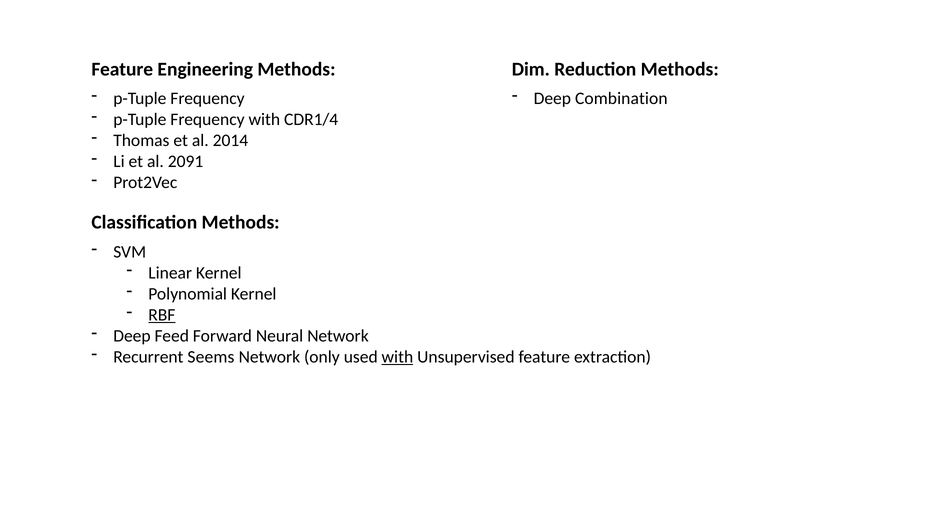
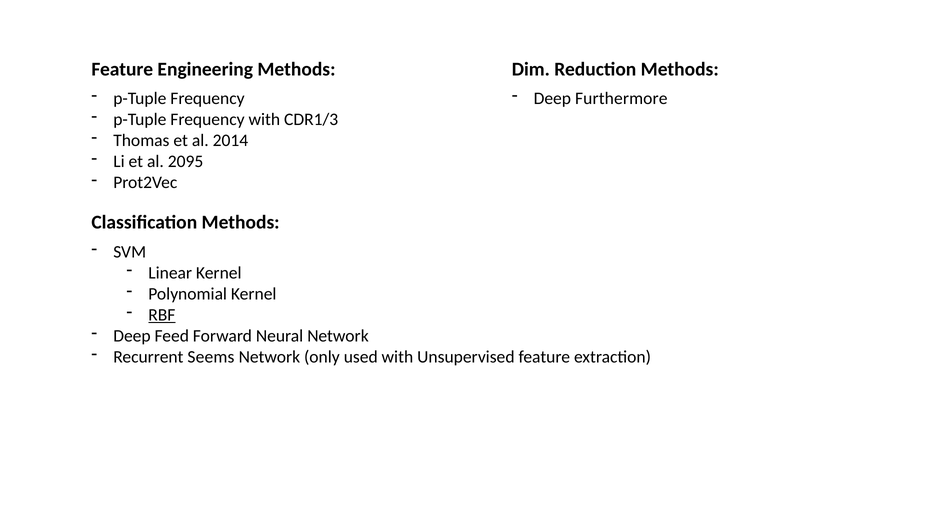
Combination: Combination -> Furthermore (621, 98)
CDR1/4: CDR1/4 -> CDR1/3 (311, 119)
2091: 2091 -> 2095 (186, 162)
with underline: present -> none (397, 357)
